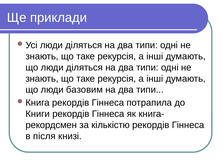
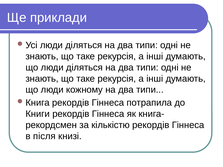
базовим: базовим -> кожному (84, 90)
